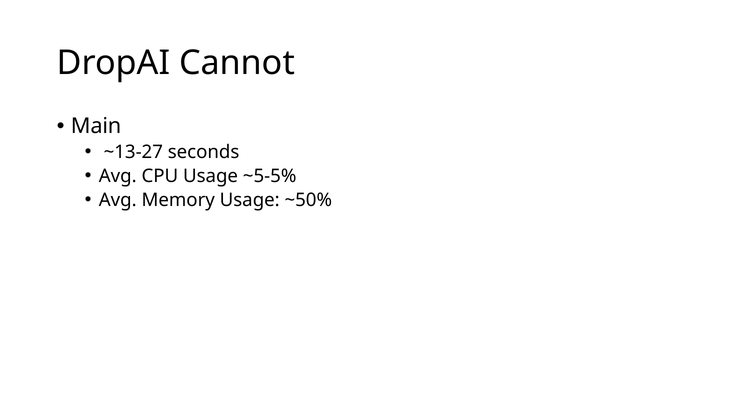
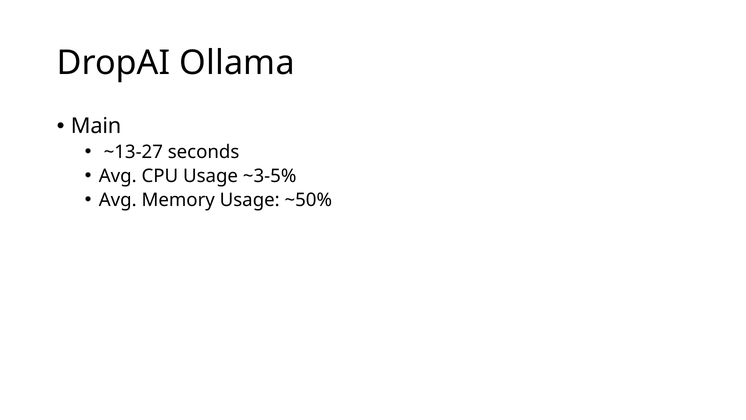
Cannot: Cannot -> Ollama (237, 63)
~5-5%: ~5-5% -> ~3-5% (270, 176)
